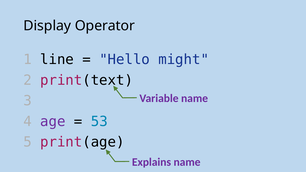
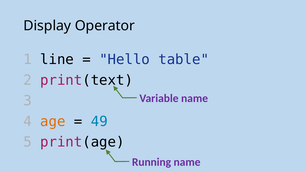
might: might -> table (184, 60)
age colour: purple -> orange (53, 122)
53: 53 -> 49 (99, 122)
Explains: Explains -> Running (152, 162)
